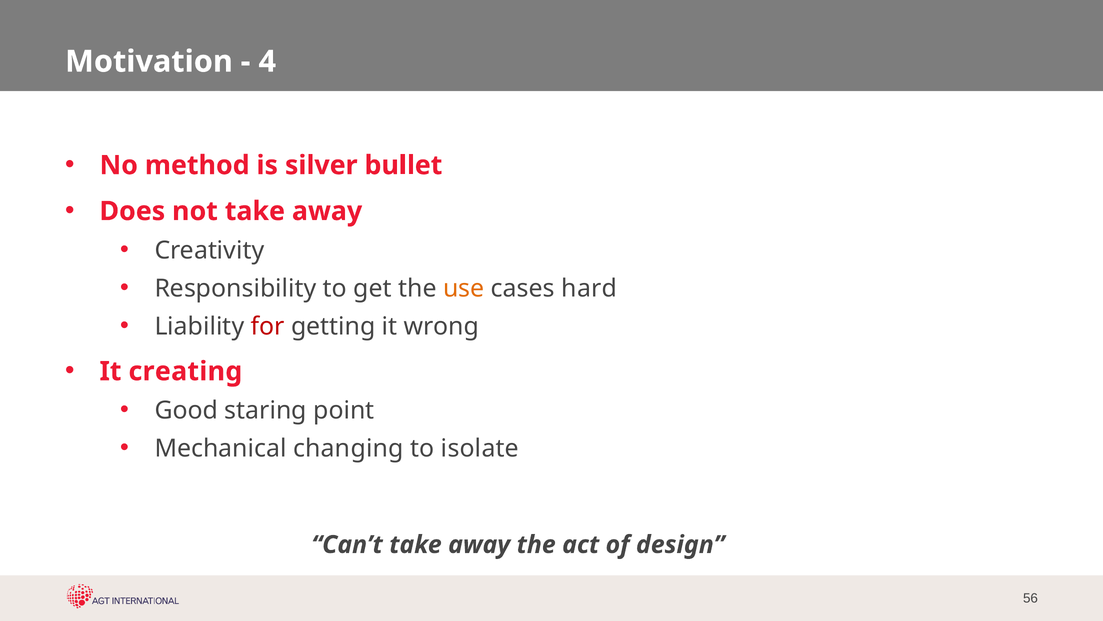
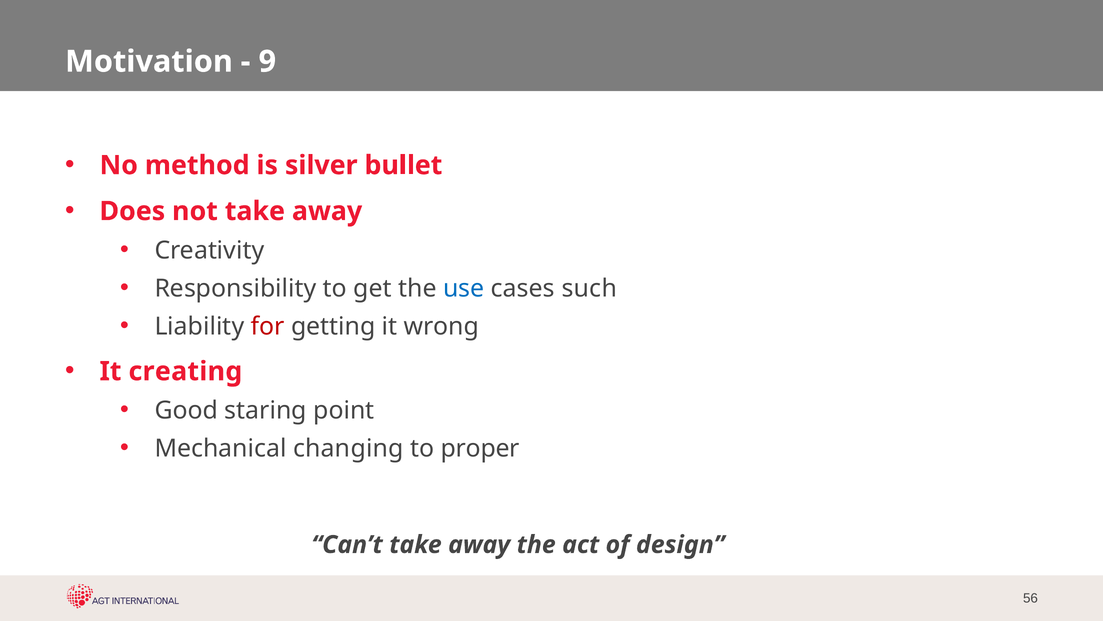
4: 4 -> 9 (267, 62)
use colour: orange -> blue (464, 288)
hard: hard -> such (589, 288)
isolate: isolate -> proper (480, 448)
